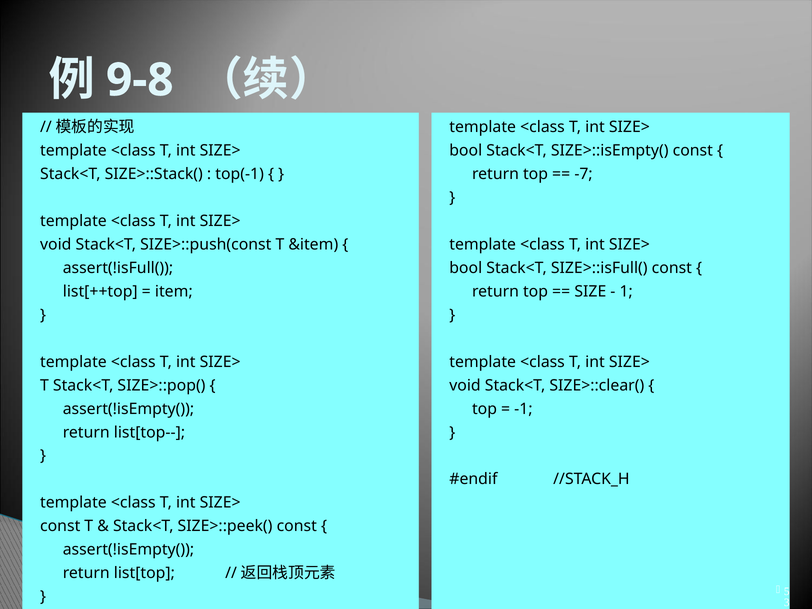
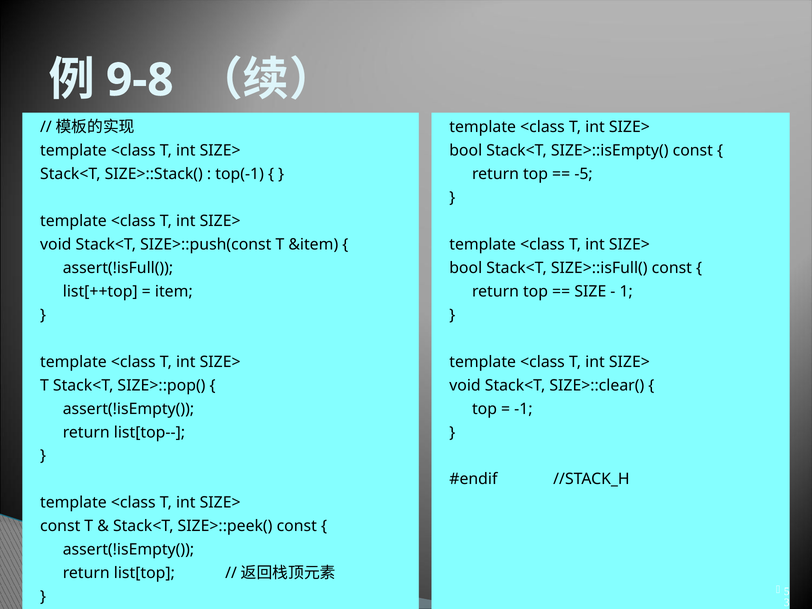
-7: -7 -> -5 (584, 174)
